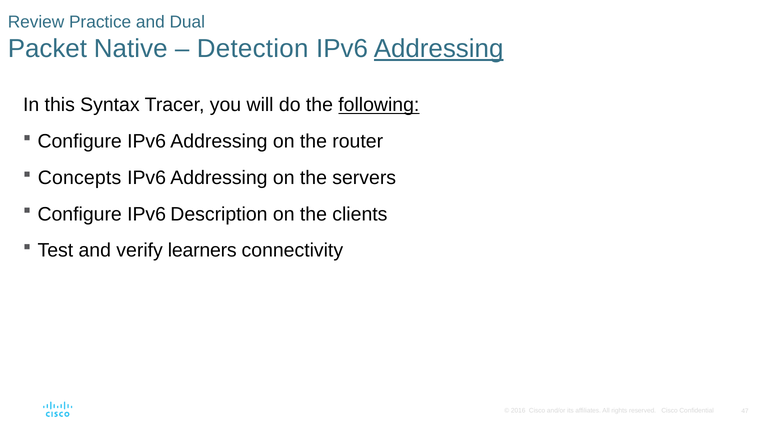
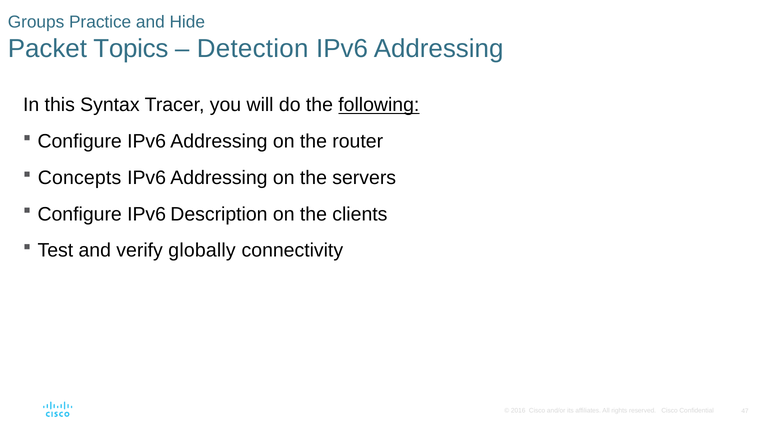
Review: Review -> Groups (36, 22)
Dual: Dual -> Hide (187, 22)
Native: Native -> Topics (131, 49)
Addressing underline: present -> none (439, 49)
learners: learners -> globally (202, 250)
